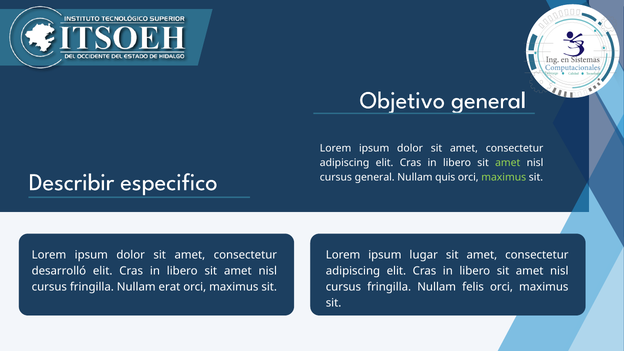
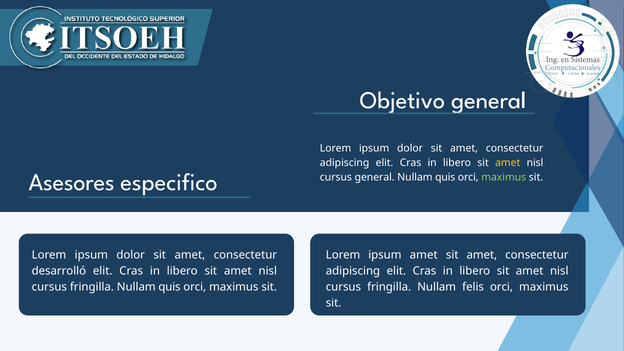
amet colour: light green -> yellow (508, 163)
Describir: Describir -> Asesores (72, 182)
ipsum lugar: lugar -> amet (424, 255)
fringilla Nullam erat: erat -> quis (169, 287)
